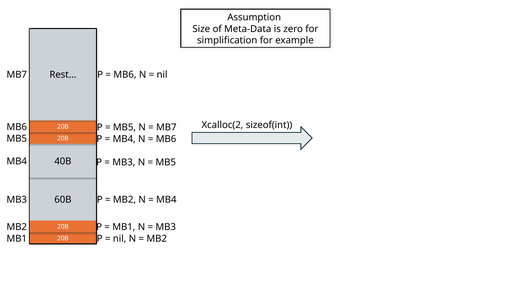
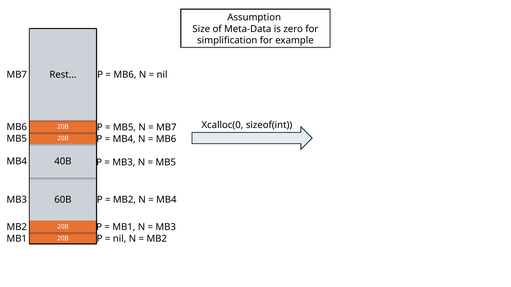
Xcalloc(2: Xcalloc(2 -> Xcalloc(0 (222, 125)
